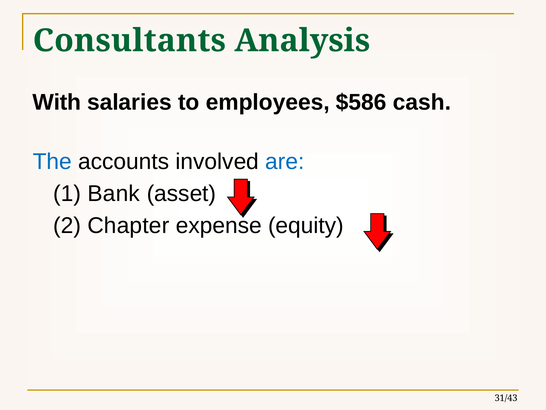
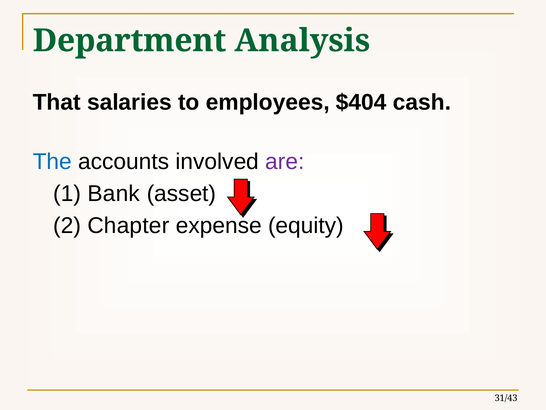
Consultants: Consultants -> Department (130, 41)
With: With -> That (57, 102)
$586: $586 -> $404 (361, 102)
are colour: blue -> purple (285, 161)
